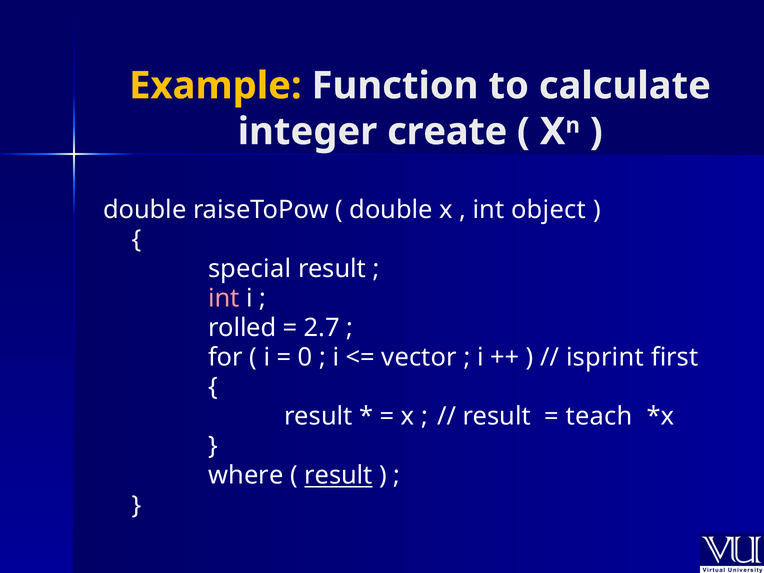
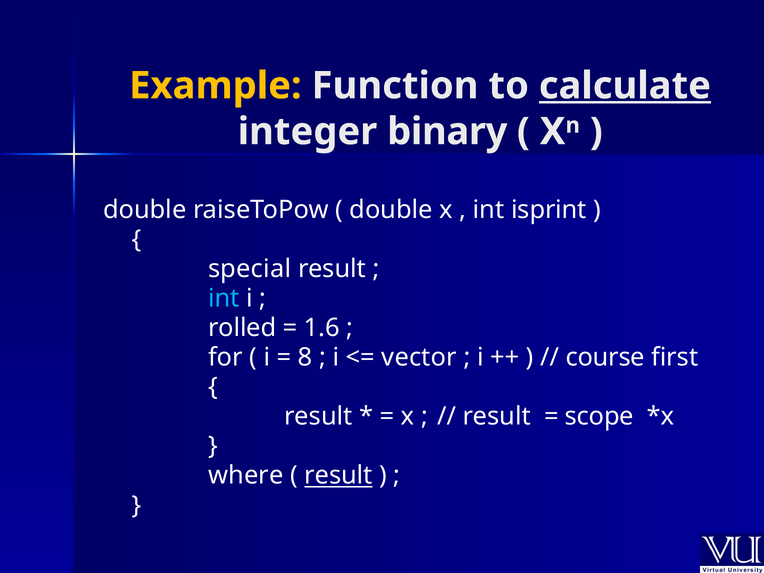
calculate underline: none -> present (625, 86)
create: create -> binary (447, 132)
object: object -> isprint (549, 210)
int colour: pink -> light blue (224, 298)
2.7: 2.7 -> 1.6 (322, 328)
0: 0 -> 8 (305, 357)
isprint: isprint -> course (605, 357)
teach: teach -> scope (599, 417)
